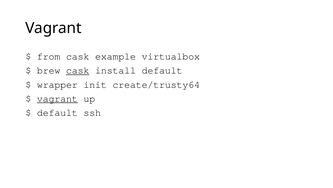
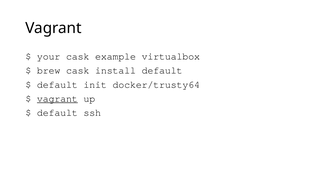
from: from -> your (49, 56)
cask underline: present -> none (78, 70)
wrapper: wrapper -> default (57, 84)
create/trusty64: create/trusty64 -> docker/trusty64 (156, 84)
